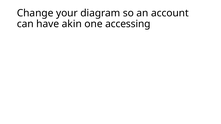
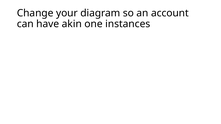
accessing: accessing -> instances (128, 24)
